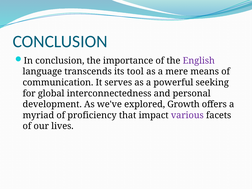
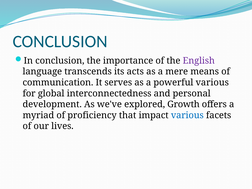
tool: tool -> acts (135, 72)
powerful seeking: seeking -> various (212, 82)
various colour: purple -> blue (187, 115)
